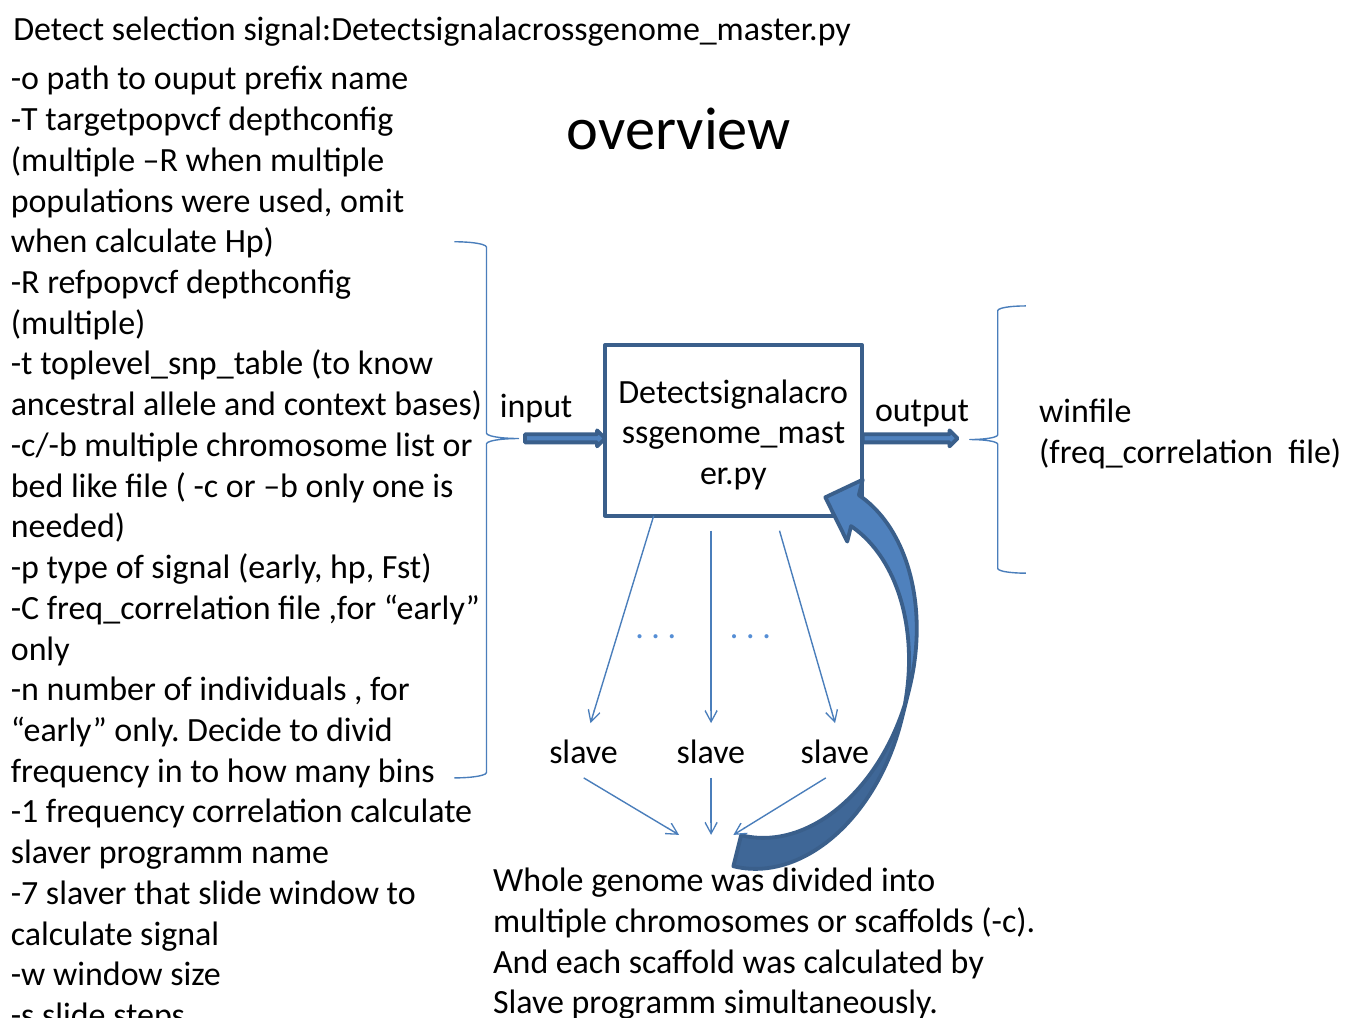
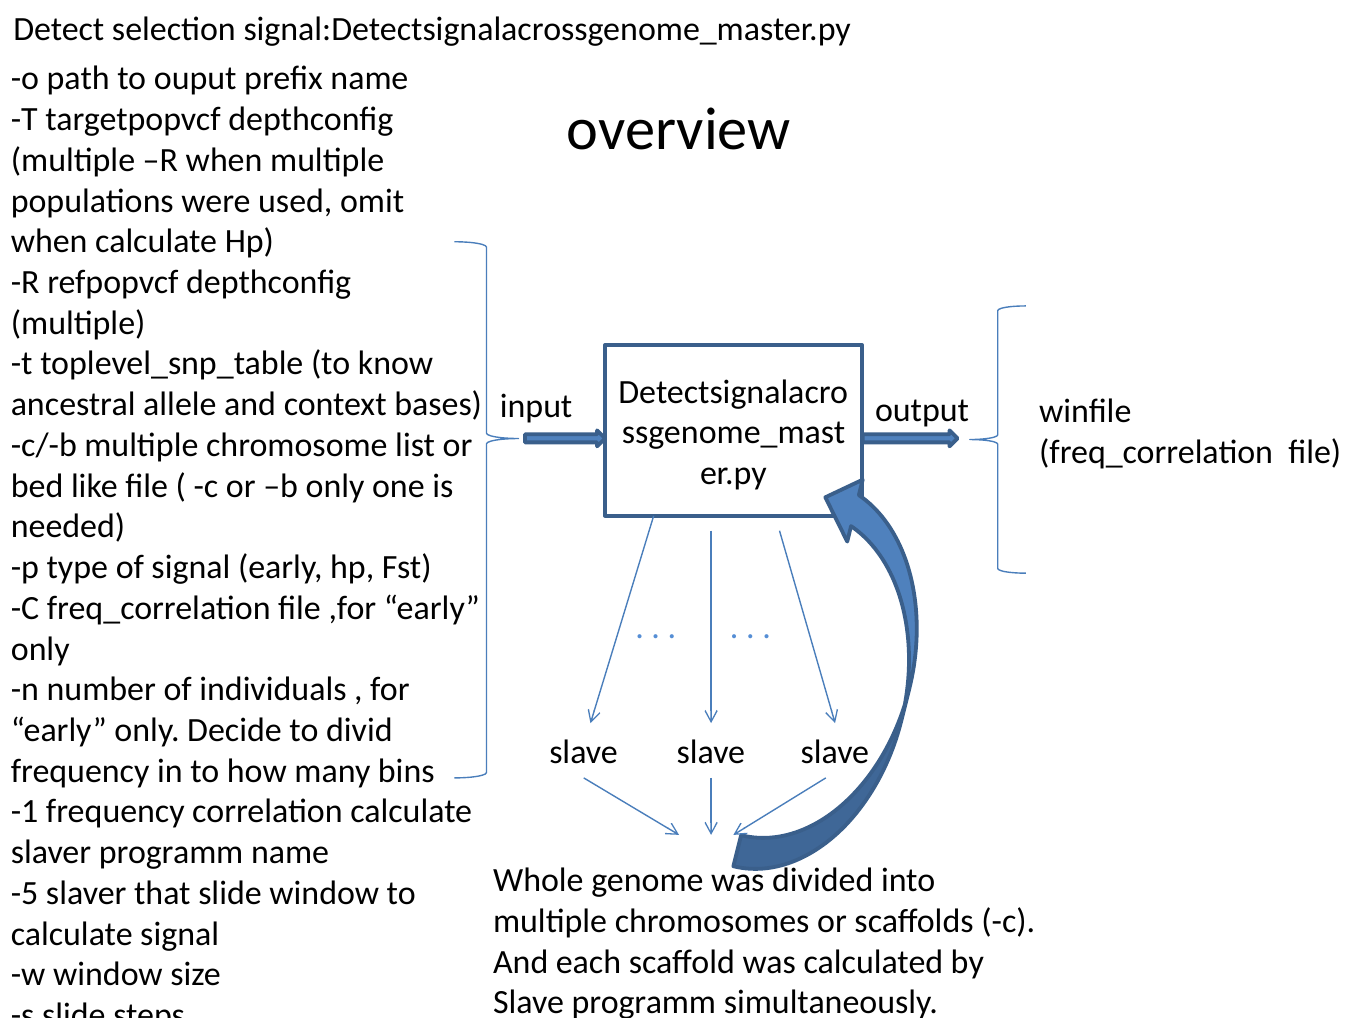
-7: -7 -> -5 (25, 894)
